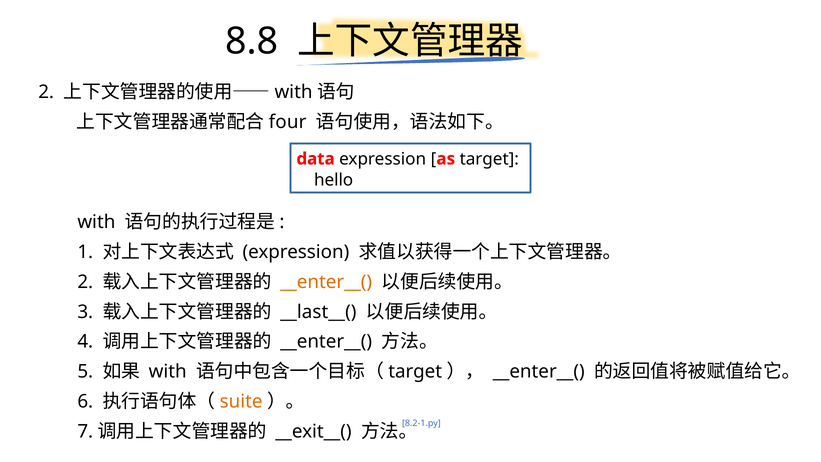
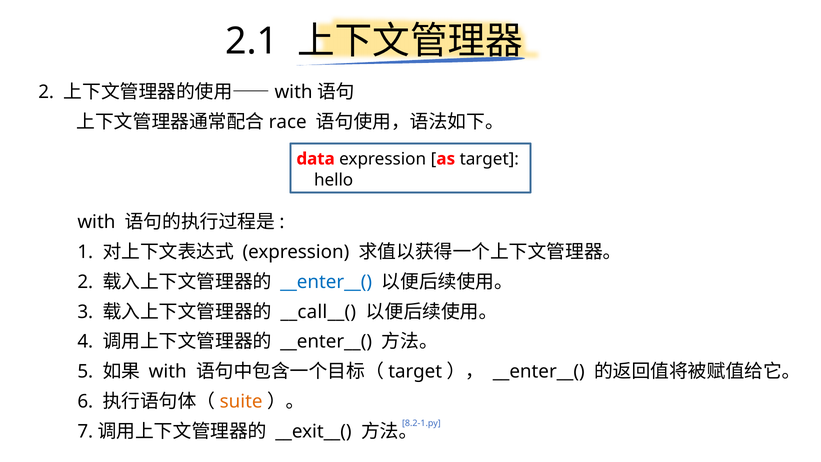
8.8: 8.8 -> 2.1 (252, 41)
four: four -> race (288, 122)
__enter__( colour: orange -> blue (326, 282)
__last__(: __last__( -> __call__( (318, 312)
